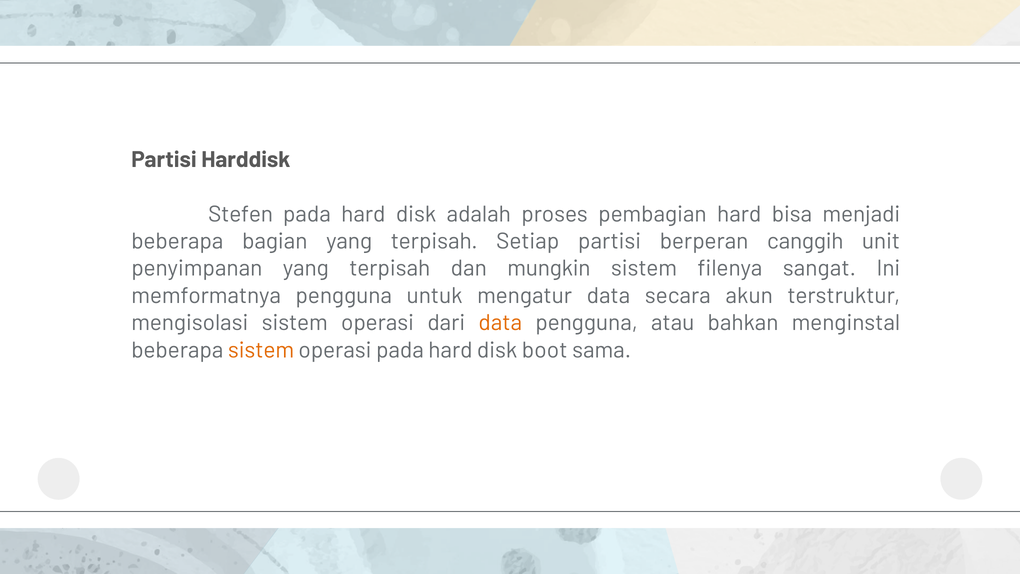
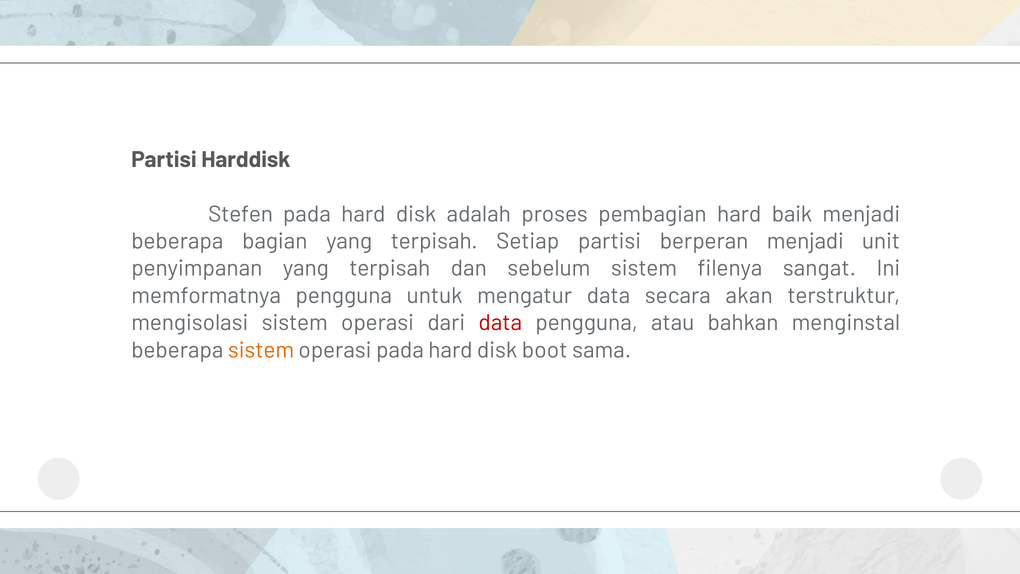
bisa: bisa -> baik (792, 214)
berperan canggih: canggih -> menjadi (805, 241)
mungkin: mungkin -> sebelum (549, 268)
akun: akun -> akan (749, 296)
data colour: orange -> red (500, 323)
